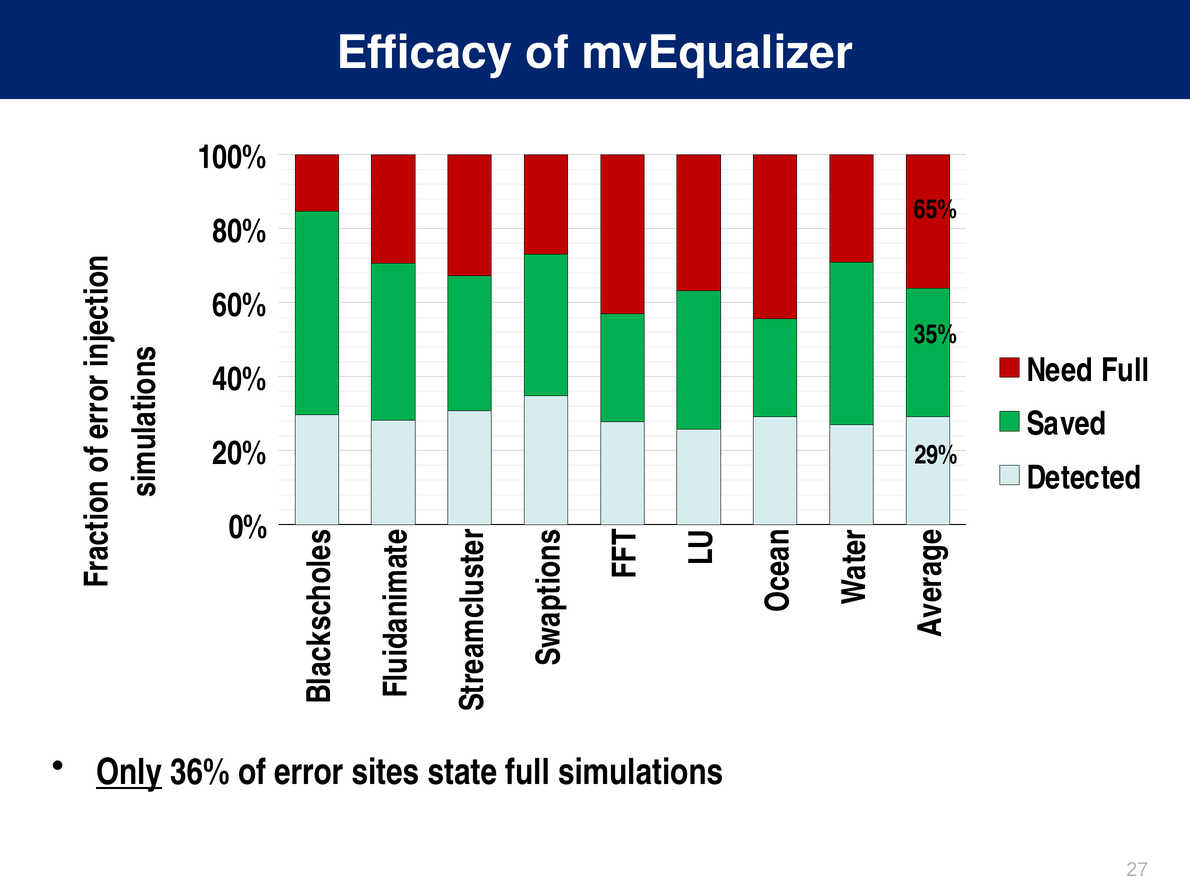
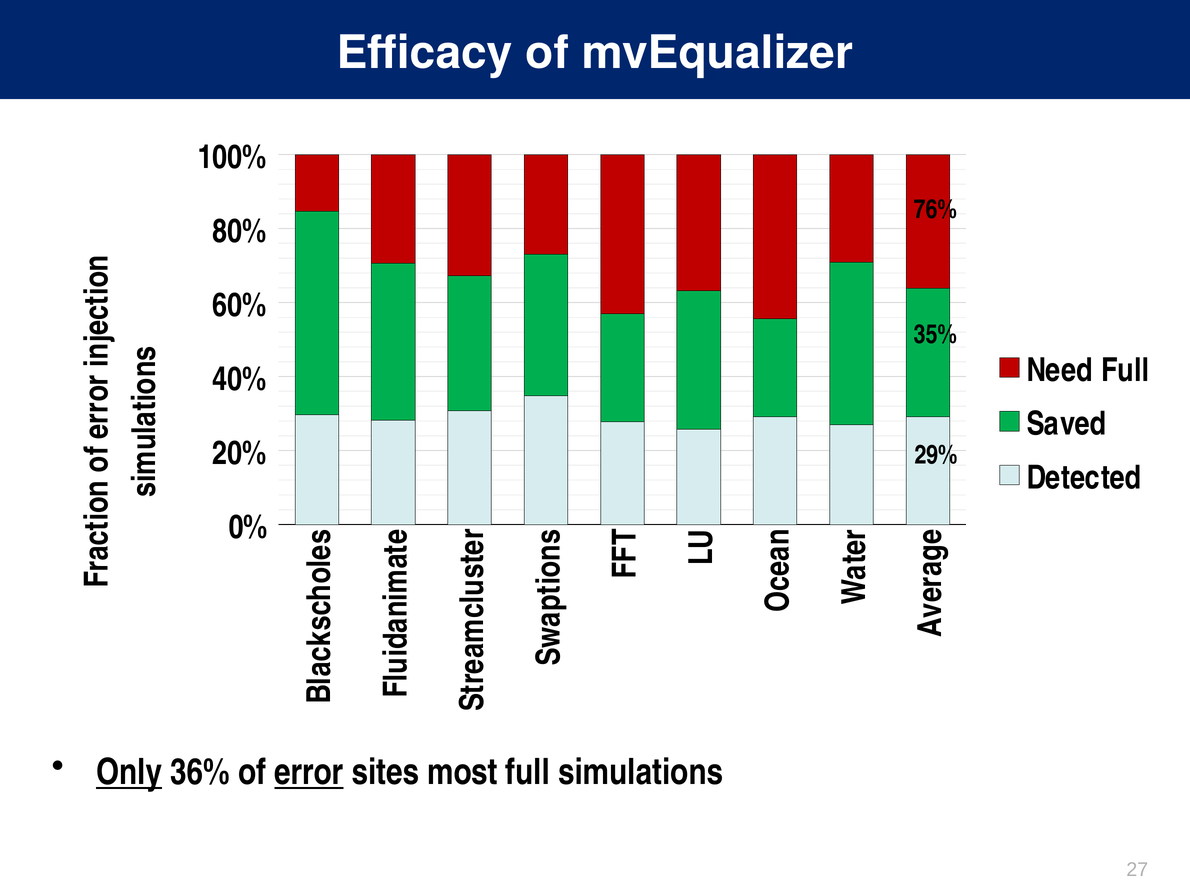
65%: 65% -> 76% (935, 210)
error underline: none -> present (309, 773)
state: state -> most (463, 773)
